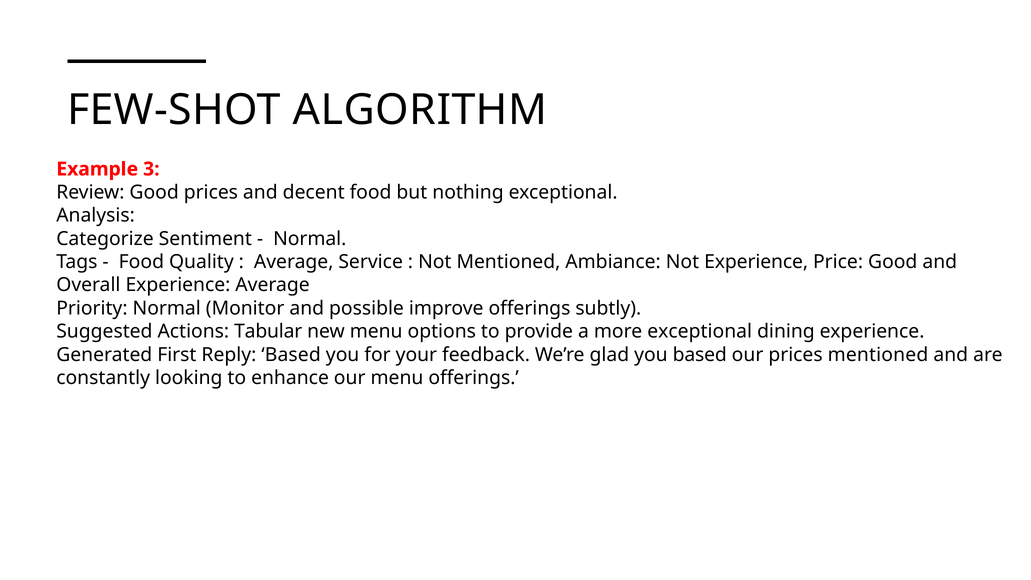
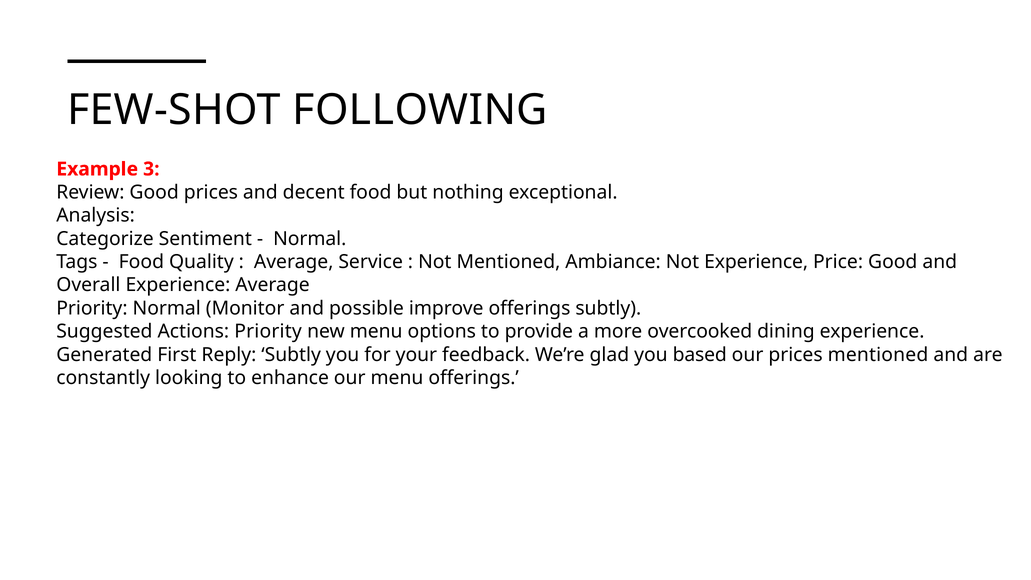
ALGORITHM: ALGORITHM -> FOLLOWING (420, 110)
Actions Tabular: Tabular -> Priority (268, 331)
more exceptional: exceptional -> overcooked (700, 331)
Reply Based: Based -> Subtly (291, 355)
